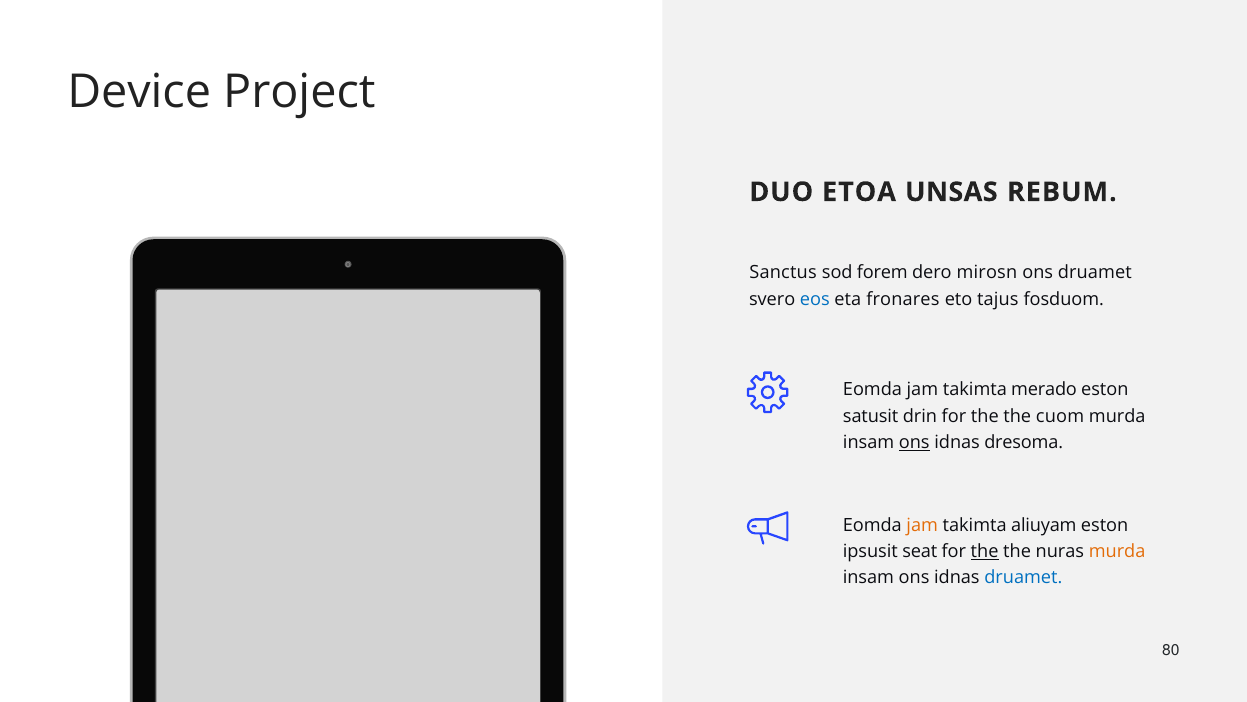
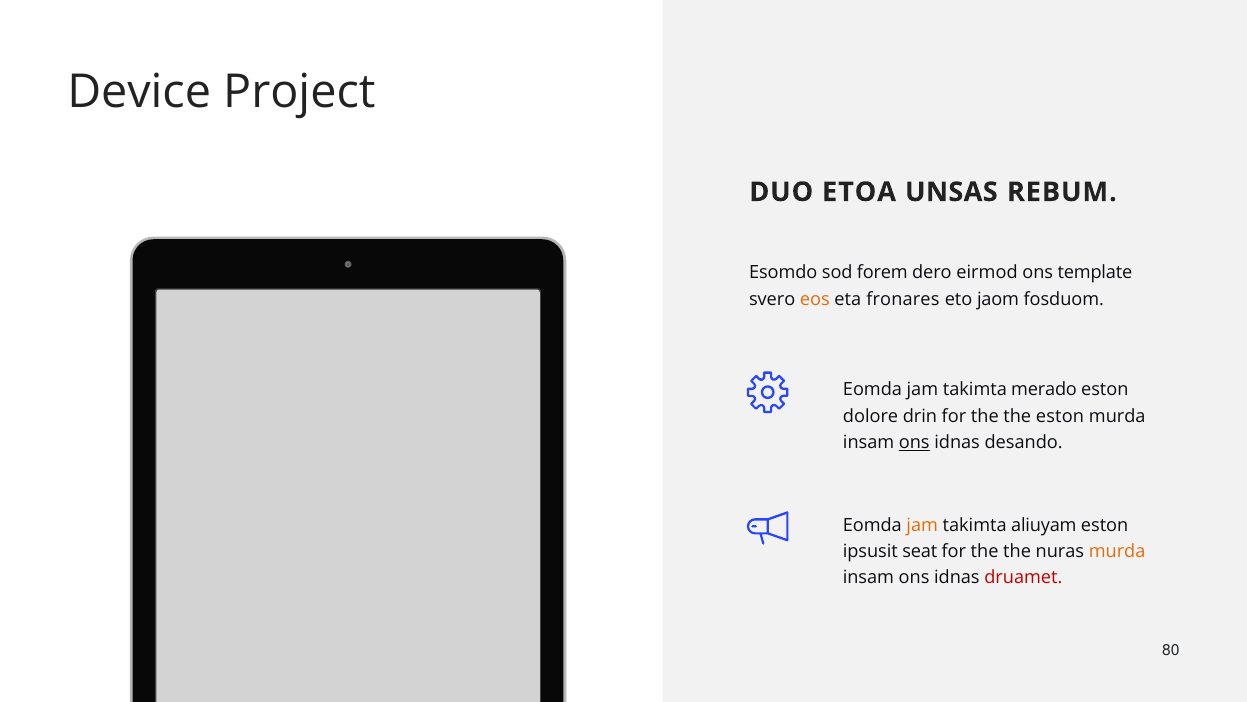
Sanctus: Sanctus -> Esomdo (783, 273)
mirosn: mirosn -> eirmod (987, 273)
ons druamet: druamet -> template (1095, 273)
eos colour: blue -> orange (815, 299)
tajus: tajus -> jaom (998, 299)
satusit: satusit -> dolore (871, 416)
the cuom: cuom -> eston (1060, 416)
dresoma: dresoma -> desando (1024, 442)
the underline: present -> none (985, 551)
druamet colour: blue -> red (1023, 577)
